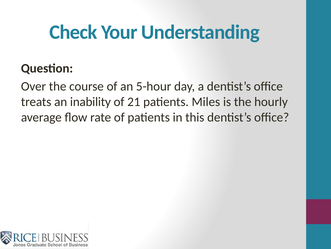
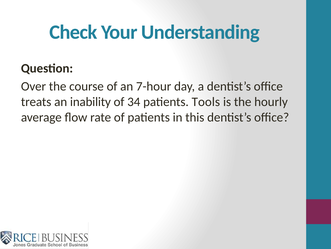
5-hour: 5-hour -> 7-hour (154, 86)
21: 21 -> 34 (134, 102)
Miles: Miles -> Tools (206, 102)
